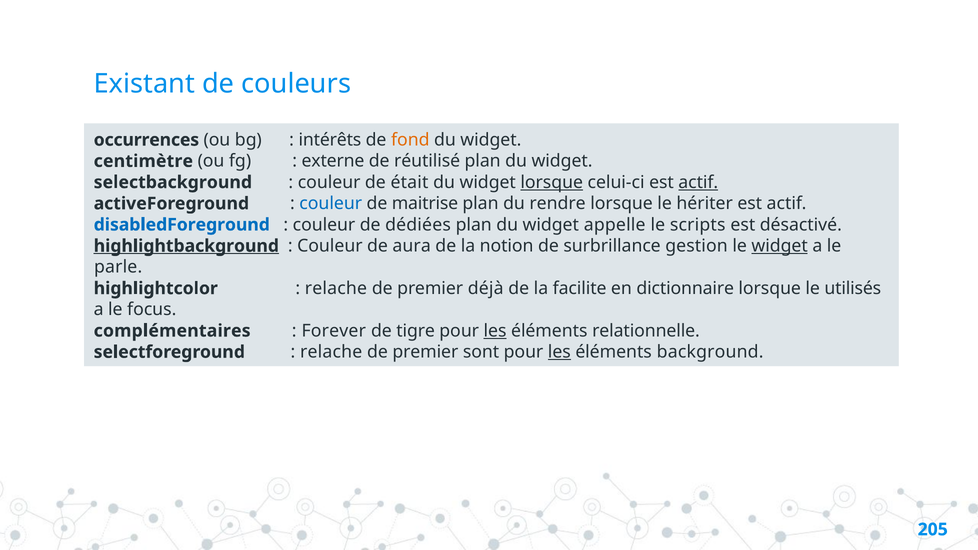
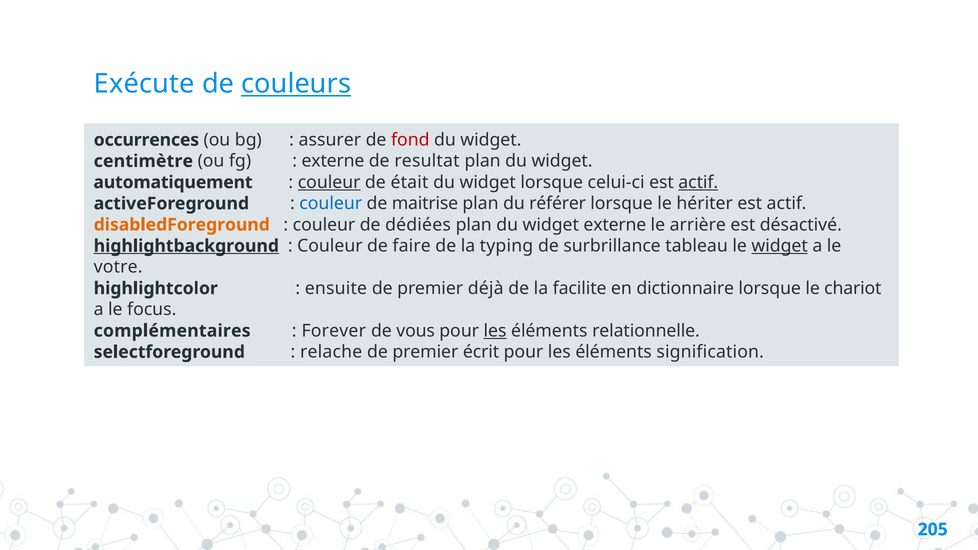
Existant: Existant -> Exécute (144, 84)
couleurs underline: none -> present (296, 84)
intérêts: intérêts -> assurer (330, 140)
fond colour: orange -> red (410, 140)
réutilisé: réutilisé -> resultat (427, 161)
selectbackground: selectbackground -> automatiquement (173, 182)
couleur underline: none -> present (329, 182)
lorsque underline: present -> none (552, 182)
rendre: rendre -> référer (558, 204)
disabledForeground colour: blue -> orange (182, 225)
widget appelle: appelle -> externe (615, 225)
scripts: scripts -> arrière (698, 225)
aura: aura -> faire (412, 246)
notion: notion -> typing (506, 246)
gestion: gestion -> tableau (697, 246)
parle: parle -> votre (118, 267)
relache: relache -> ensuite (336, 288)
utilisés: utilisés -> chariot (853, 288)
tigre: tigre -> vous (416, 331)
sont: sont -> écrit (481, 352)
les underline: present -> none (559, 352)
background: background -> signification (710, 352)
